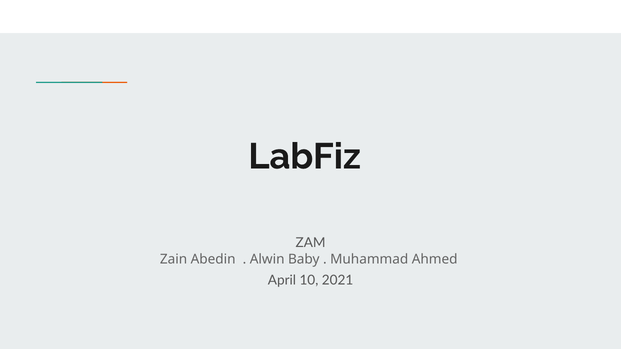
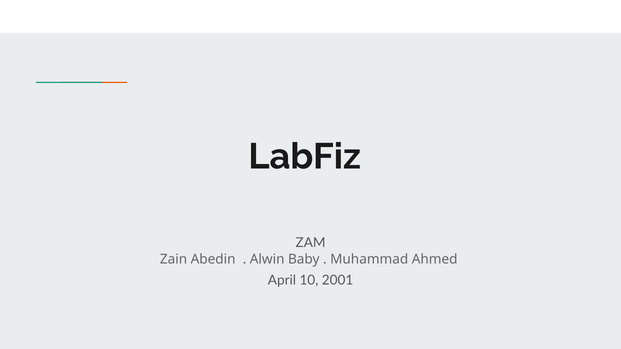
2021: 2021 -> 2001 (338, 280)
